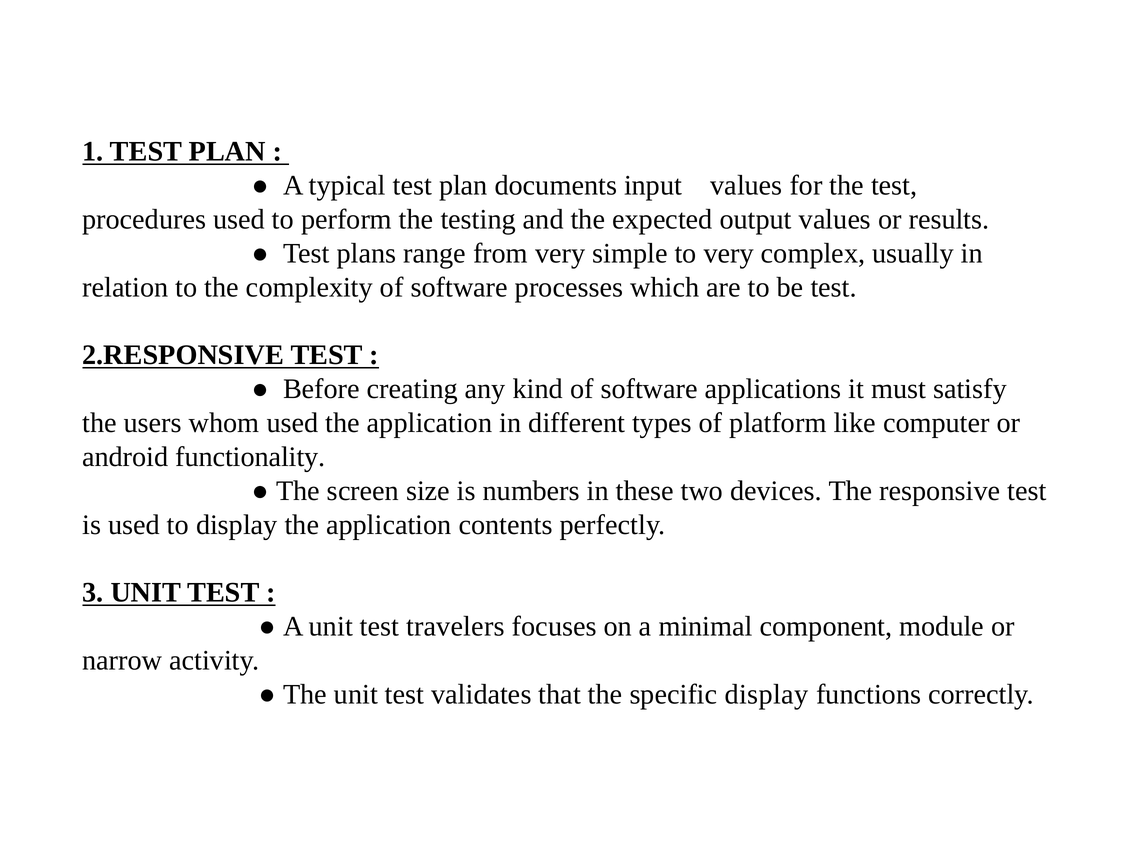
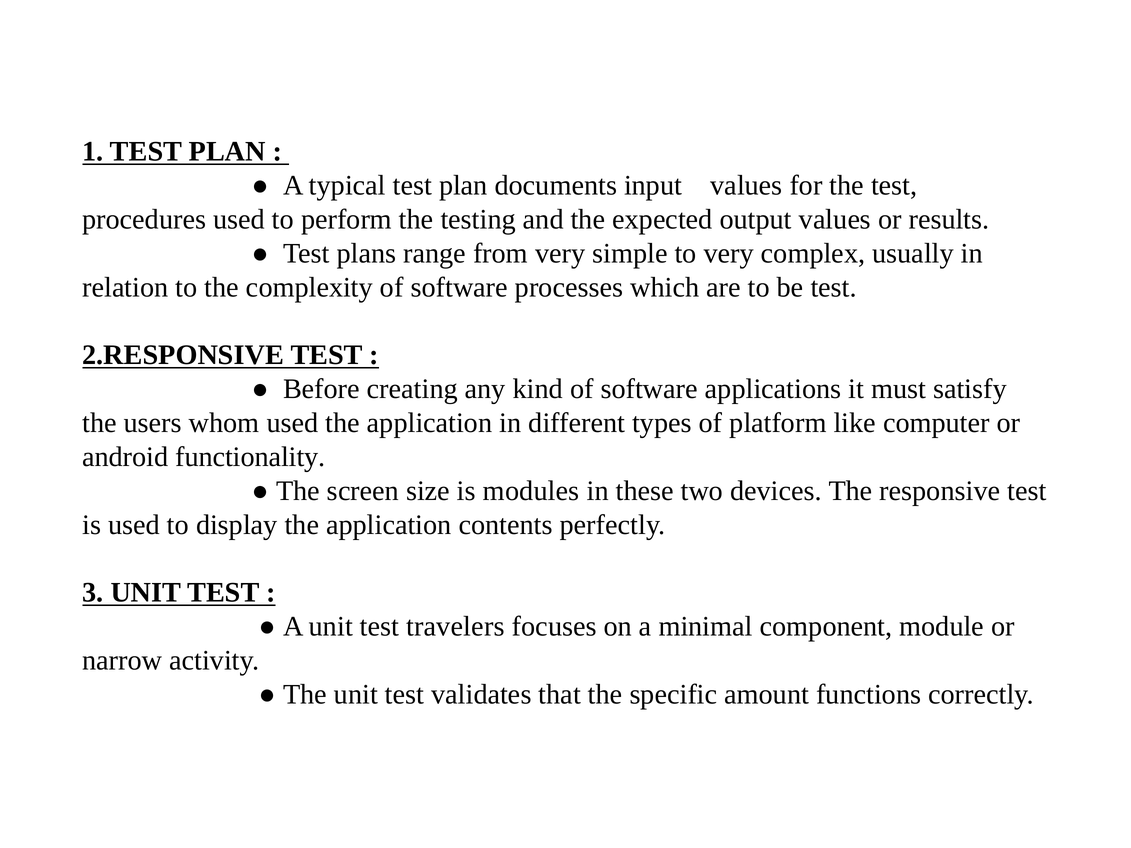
numbers: numbers -> modules (531, 491)
specific display: display -> amount (767, 695)
